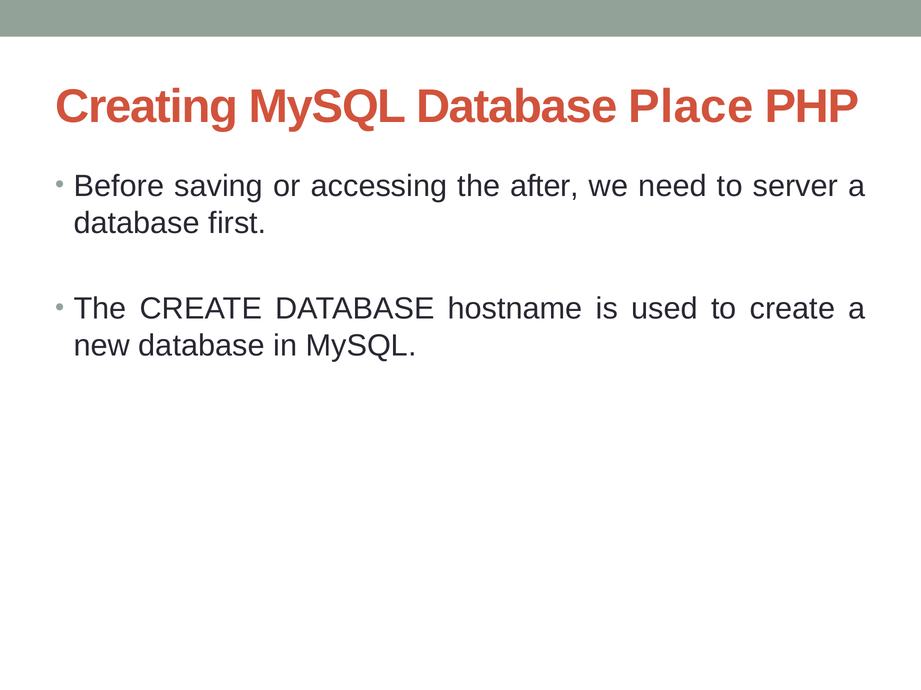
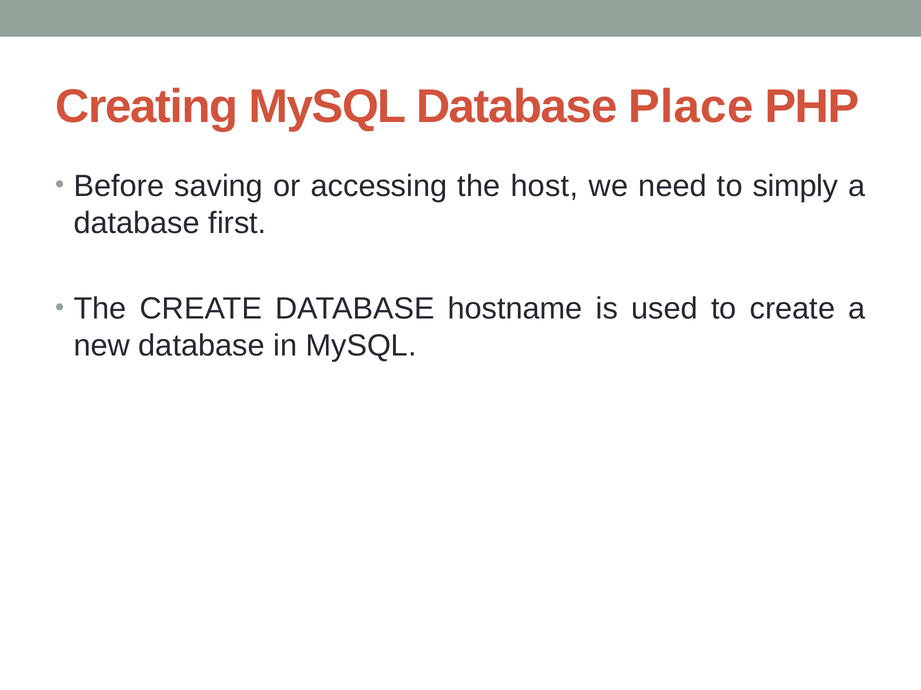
after: after -> host (544, 186)
server: server -> simply (796, 186)
